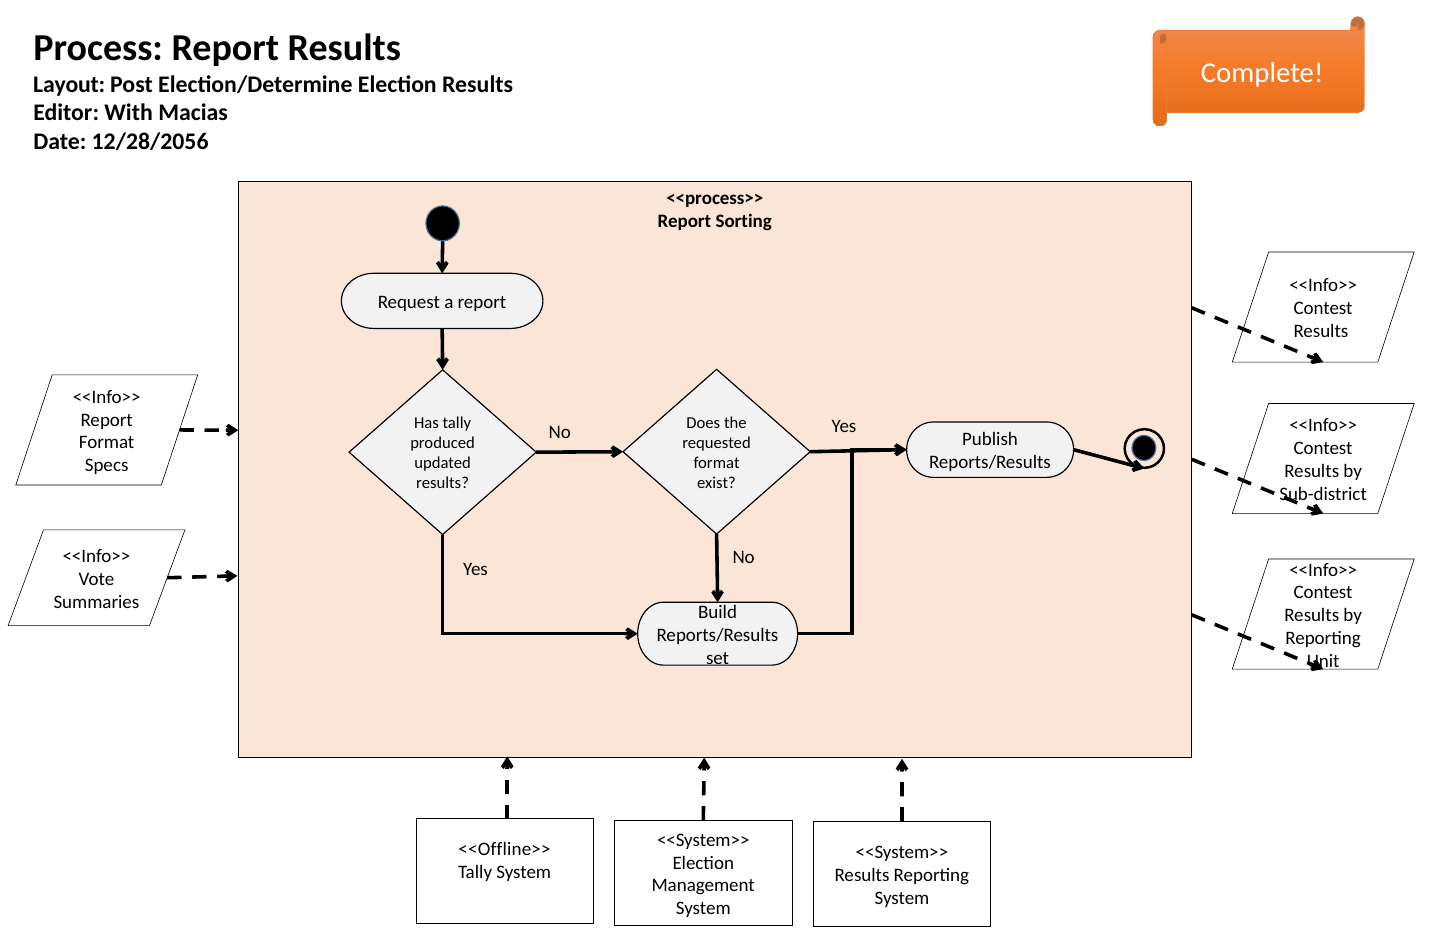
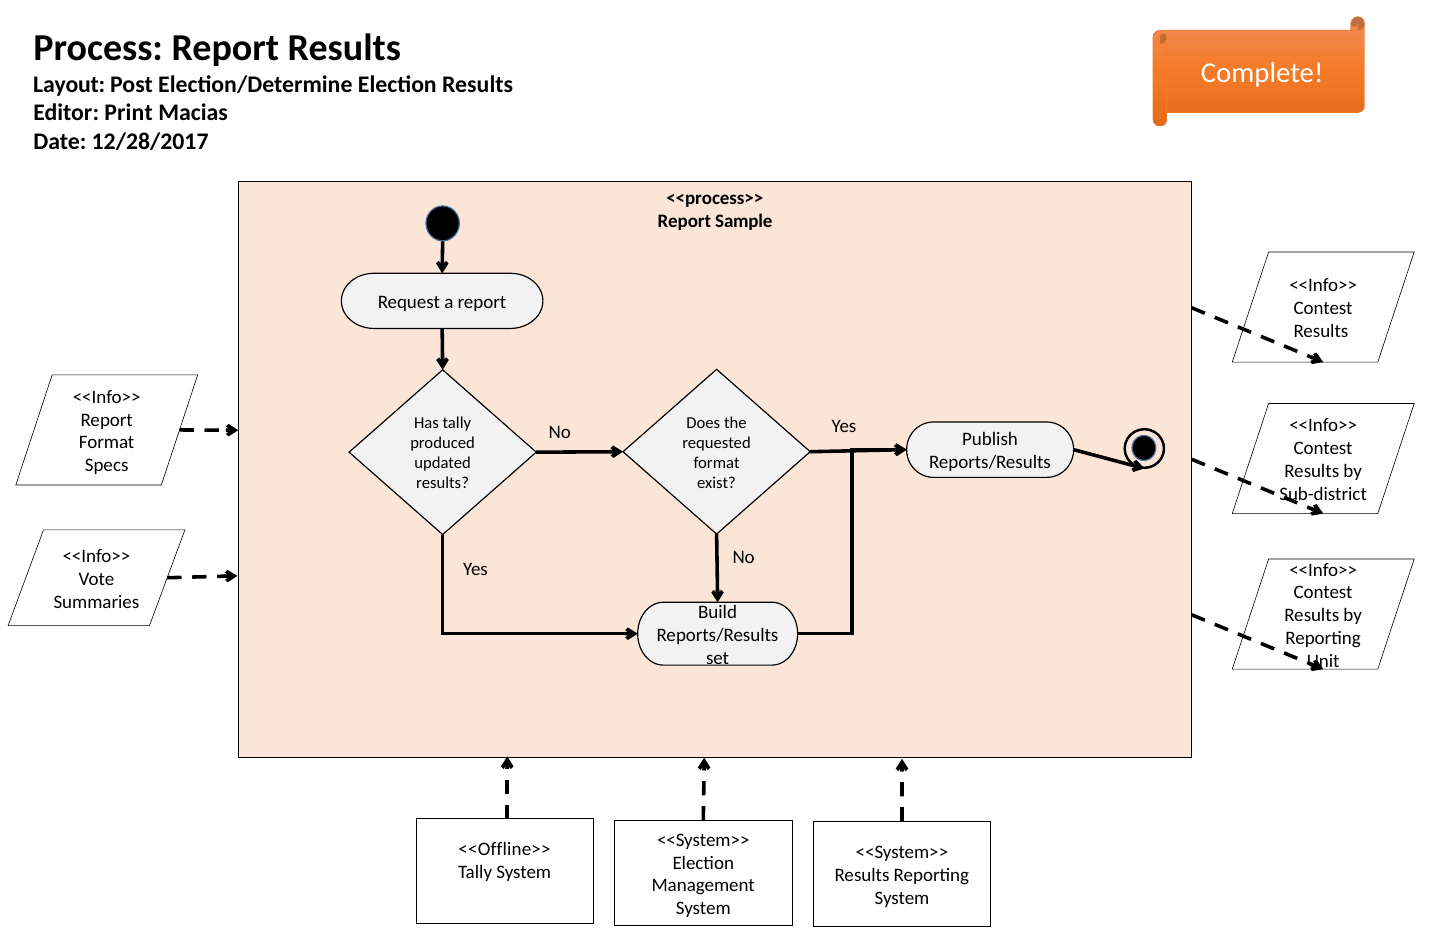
With: With -> Print (129, 113)
12/28/2056: 12/28/2056 -> 12/28/2017 (150, 141)
Sorting: Sorting -> Sample (744, 221)
